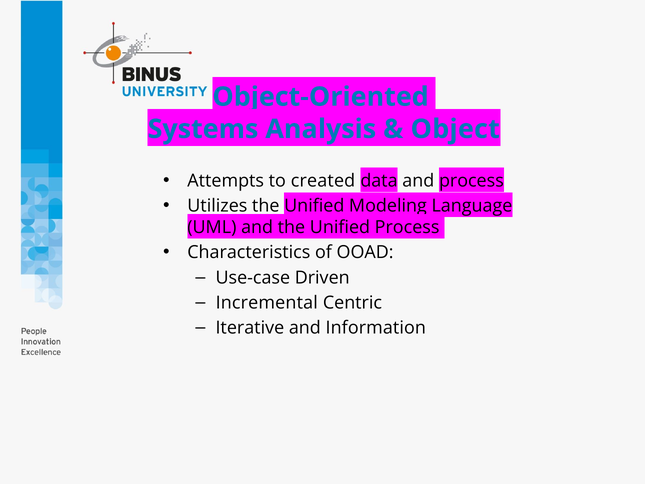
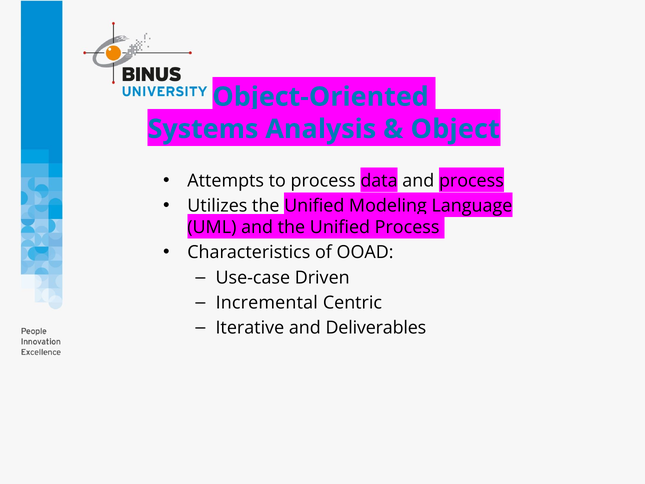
to created: created -> process (323, 181)
Information: Information -> Deliverables (376, 328)
